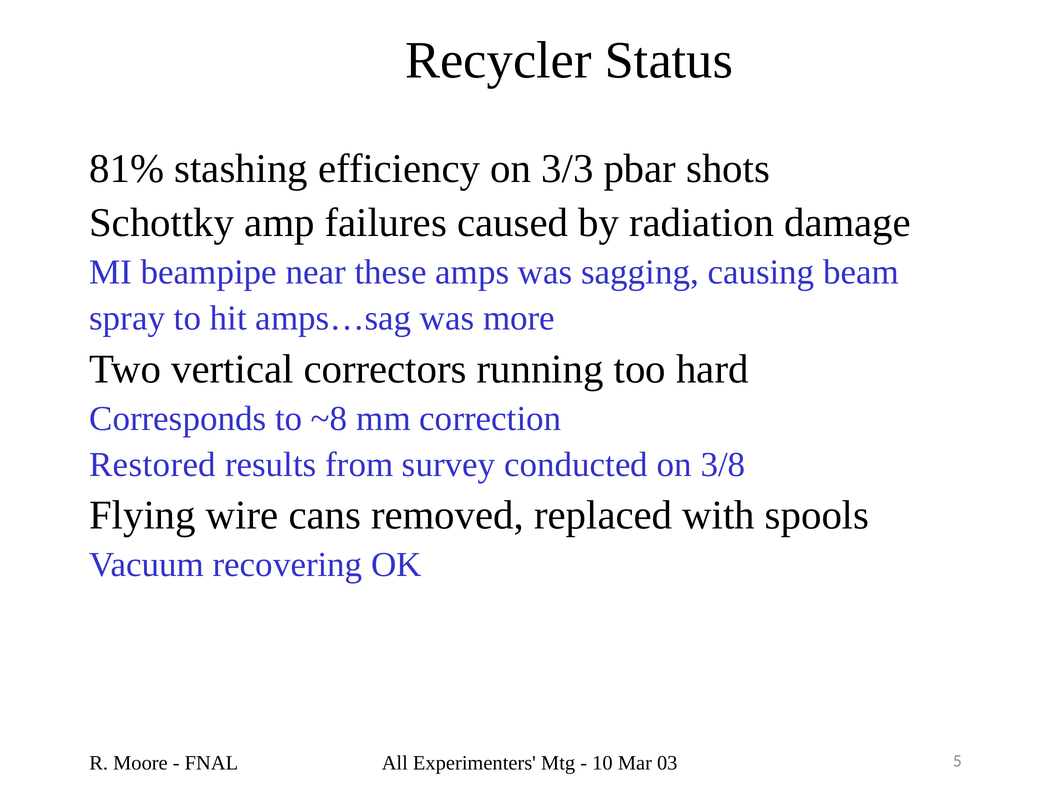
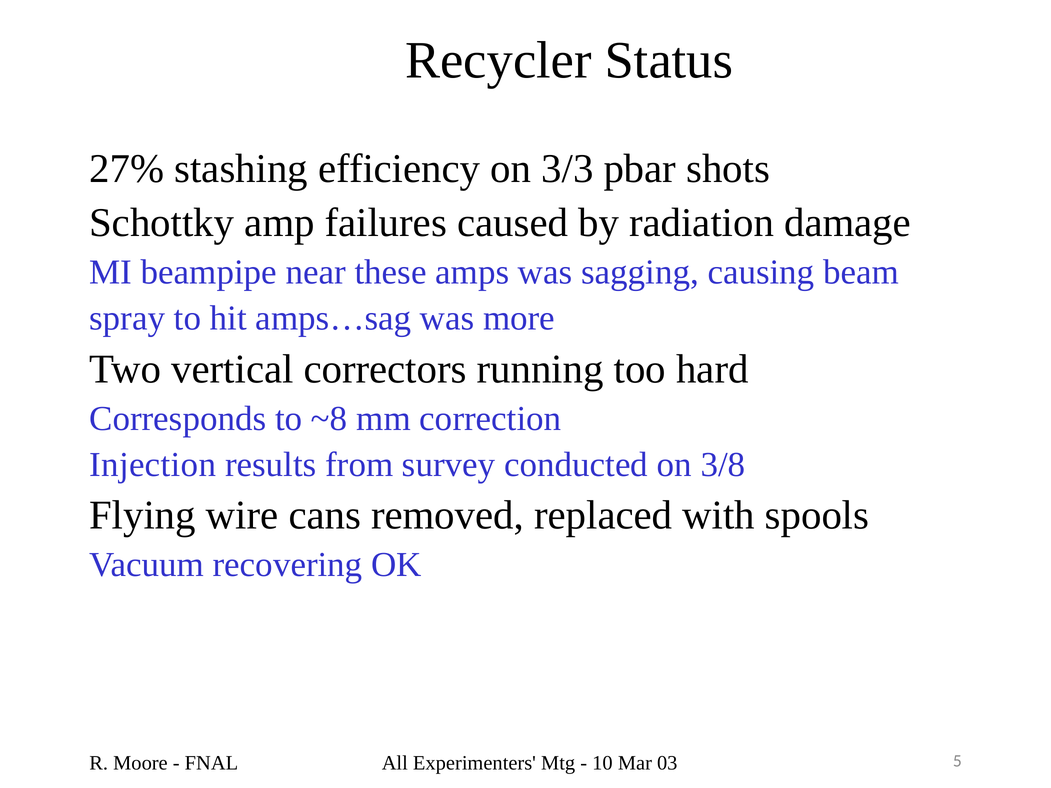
81%: 81% -> 27% (127, 169)
Restored: Restored -> Injection (153, 465)
